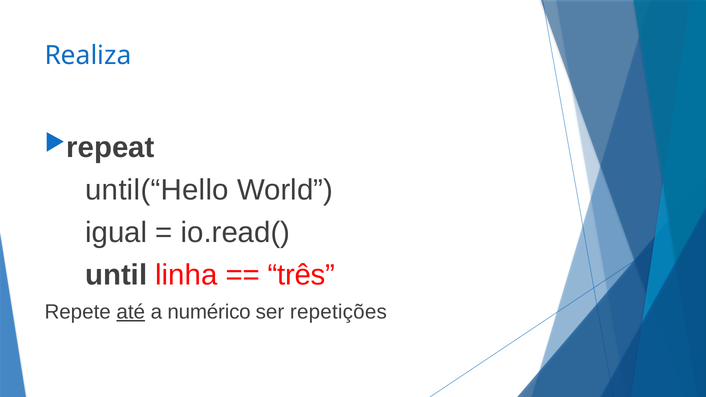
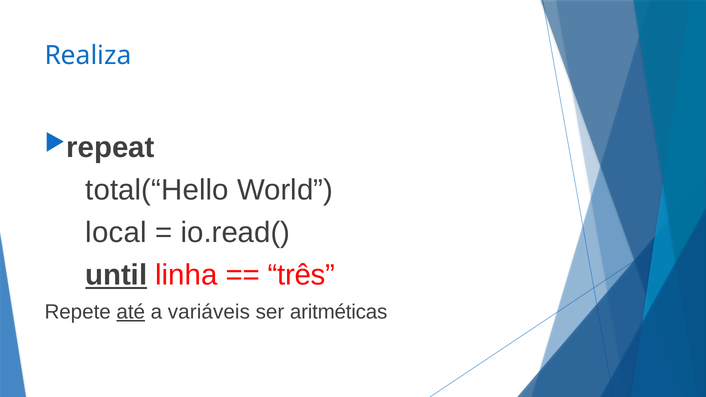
until(“Hello: until(“Hello -> total(“Hello (157, 190)
igual: igual -> local (116, 233)
until underline: none -> present (116, 275)
numérico: numérico -> variáveis (209, 312)
repetições: repetições -> aritméticas (339, 312)
